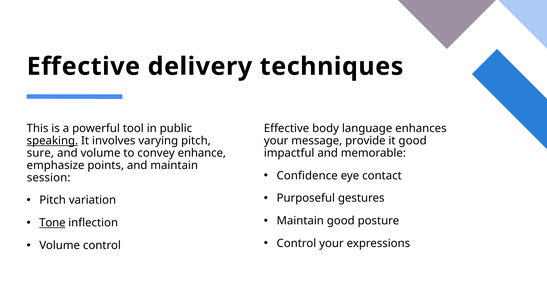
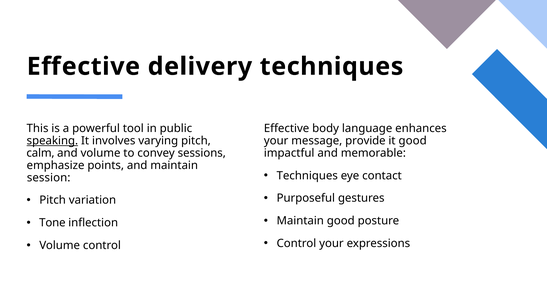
sure: sure -> calm (40, 153)
enhance: enhance -> sessions (202, 153)
Confidence: Confidence -> Techniques (307, 175)
Tone underline: present -> none (52, 223)
